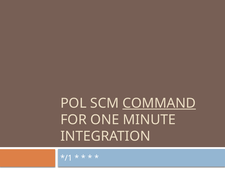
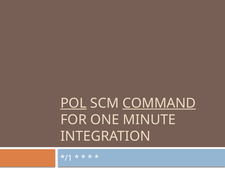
POL underline: none -> present (73, 103)
